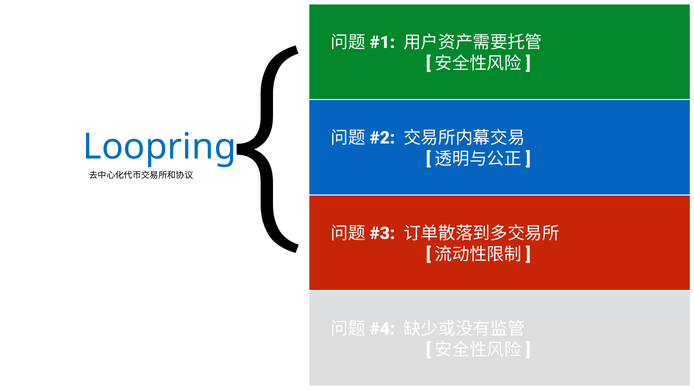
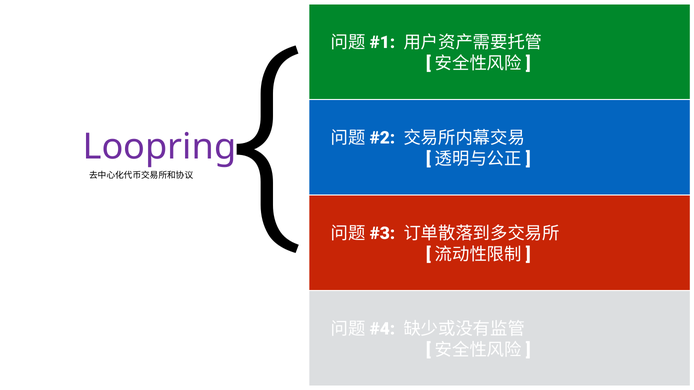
Loopring colour: blue -> purple (159, 147)
